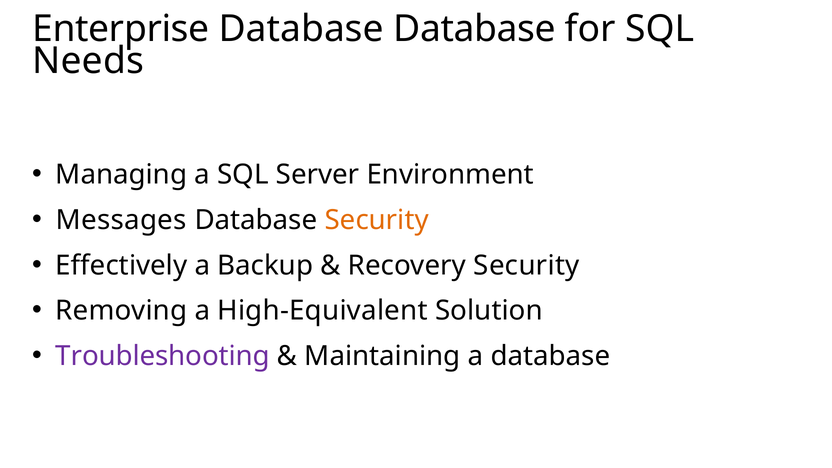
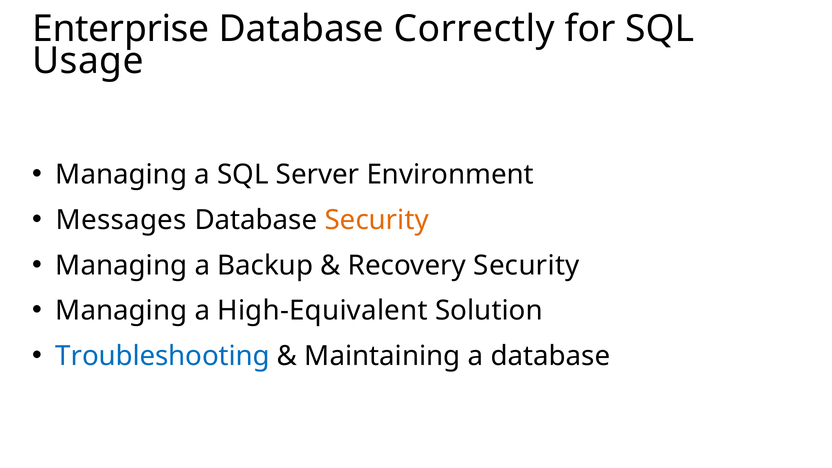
Database Database: Database -> Correctly (474, 29)
Needs: Needs -> Usage (88, 61)
Effectively: Effectively -> Managing (121, 265)
Removing: Removing -> Managing (121, 311)
Troubleshooting colour: purple -> blue (163, 356)
